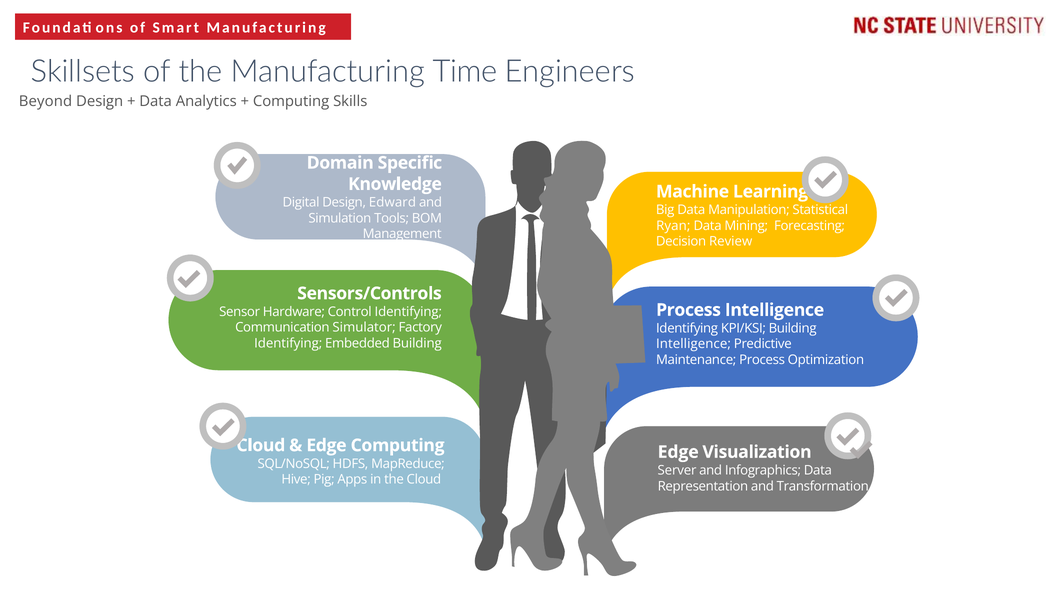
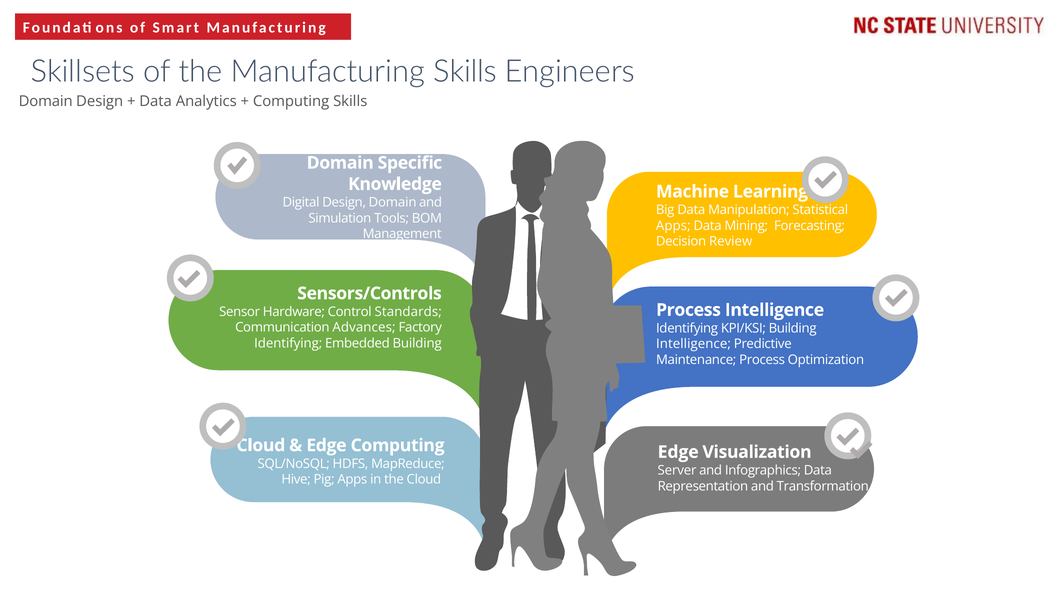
Manufacturing Time: Time -> Skills (465, 71)
Beyond: Beyond -> Domain (46, 101)
Design Edward: Edward -> Domain (393, 202)
Ryan: Ryan -> Apps (673, 226)
Control Identifying: Identifying -> Standards (408, 312)
Simulator: Simulator -> Advances (364, 328)
